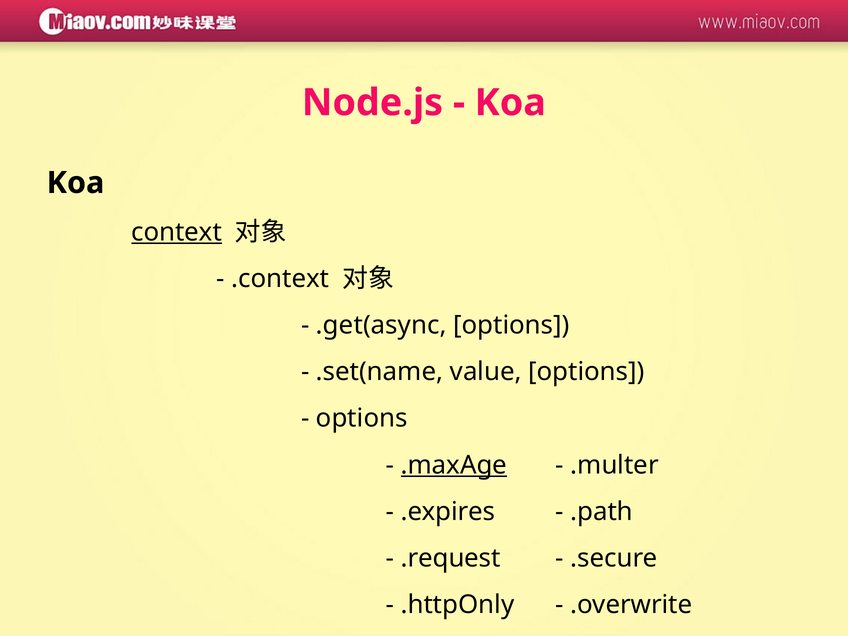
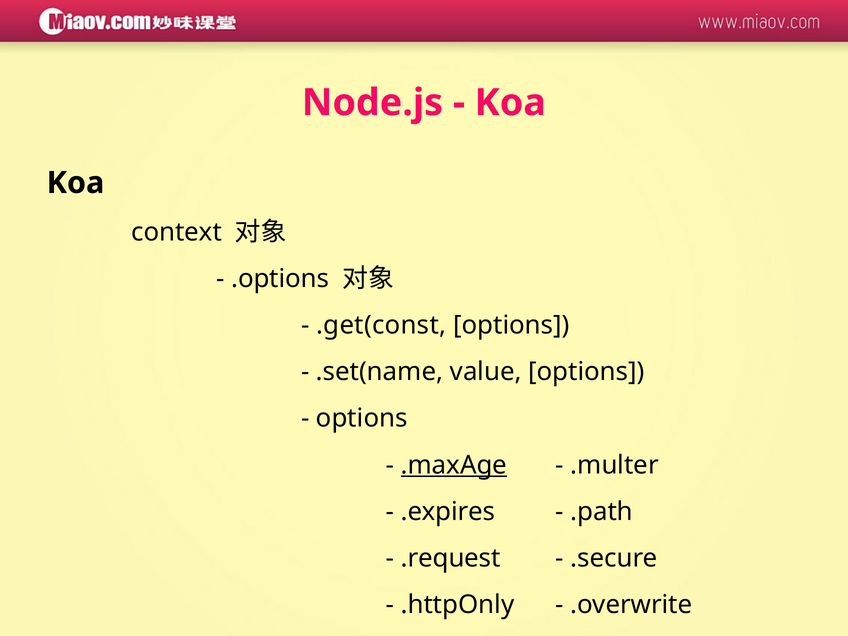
context underline: present -> none (177, 232)
.context: .context -> .options (280, 279)
.get(async: .get(async -> .get(const (381, 325)
